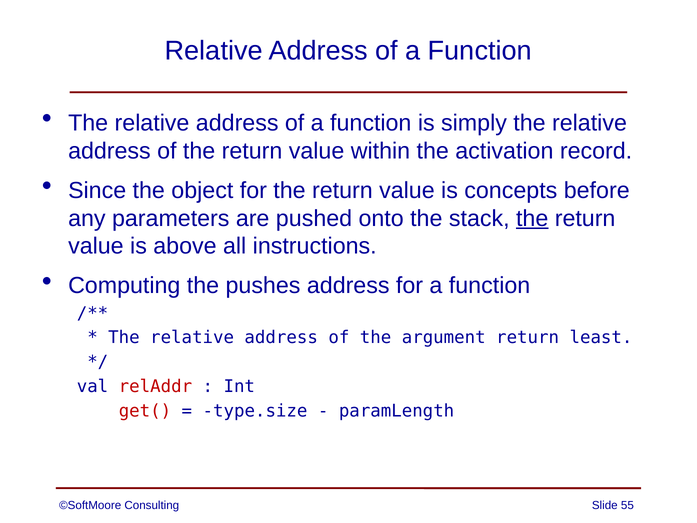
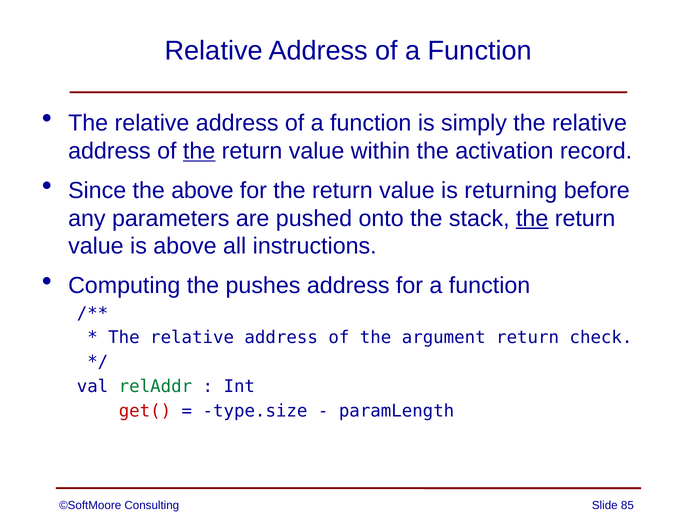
the underline: none -> present (199, 151)
the object: object -> above (202, 190)
concepts: concepts -> returning (511, 190)
least: least -> check (601, 338)
relAddr colour: red -> green (155, 386)
55: 55 -> 85 (627, 505)
